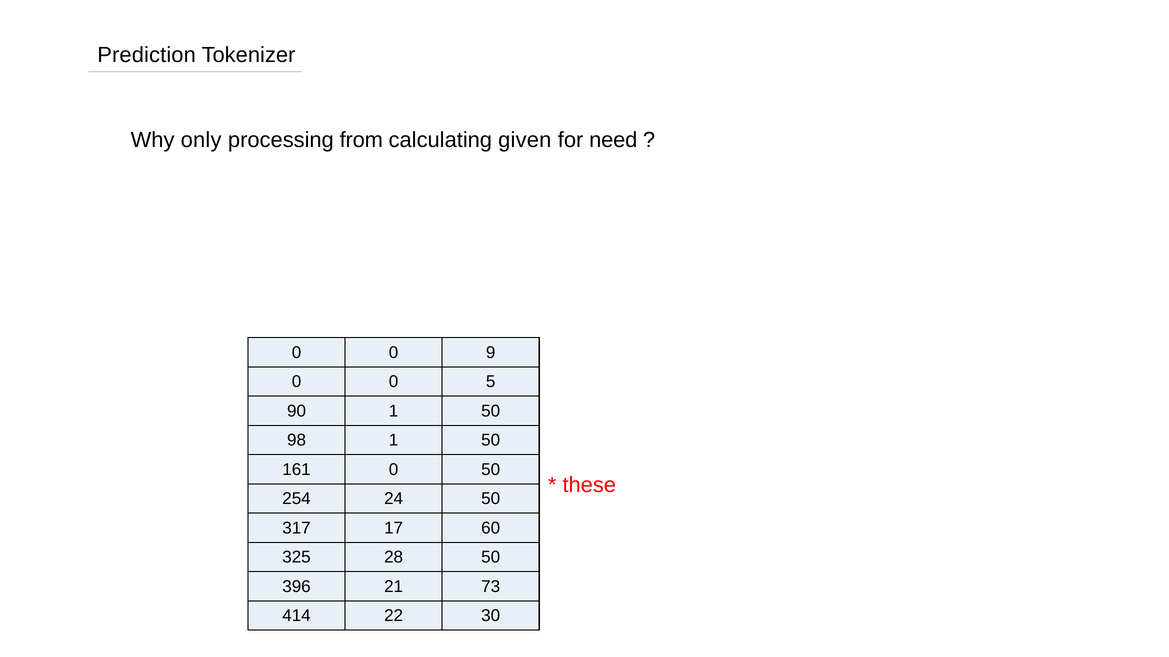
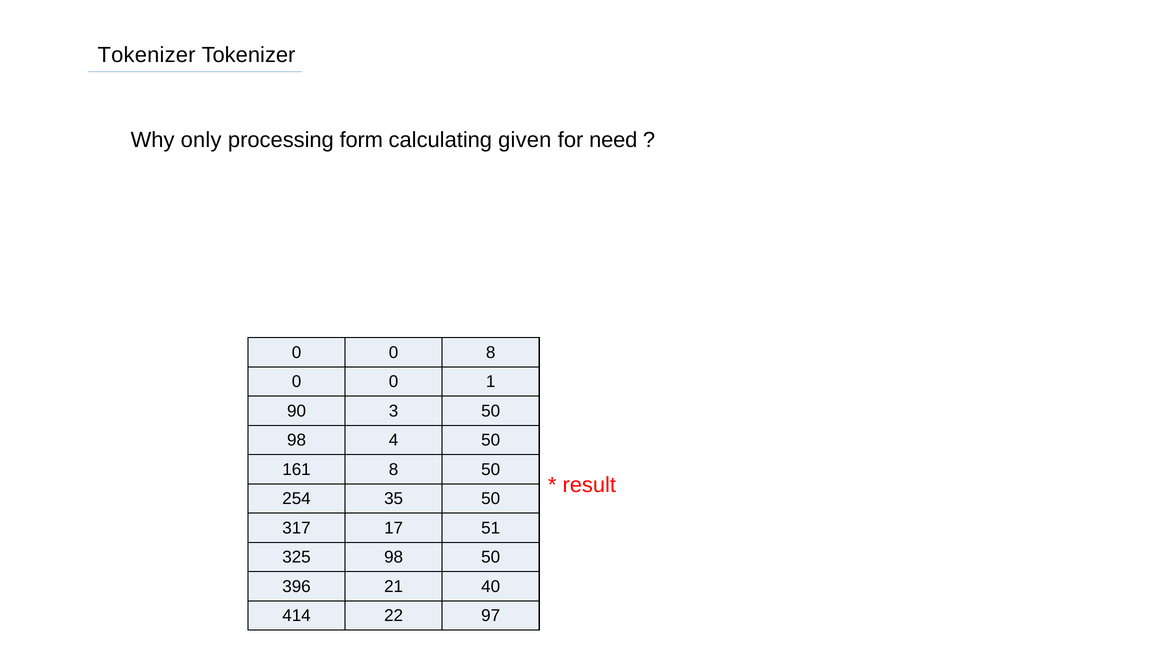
Prediction: Prediction -> Tokenizer (147, 55)
from: from -> form (361, 140)
0 9: 9 -> 8 (491, 353)
5: 5 -> 1 (491, 382)
90 1: 1 -> 3 (394, 411)
98 1: 1 -> 4 (394, 441)
161 0: 0 -> 8 (394, 470)
these: these -> result (589, 485)
24: 24 -> 35 (394, 499)
60: 60 -> 51 (491, 528)
325 28: 28 -> 98 (394, 558)
73: 73 -> 40 (491, 587)
30: 30 -> 97 (491, 616)
